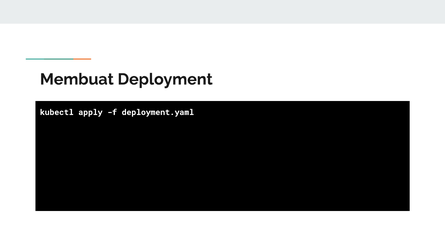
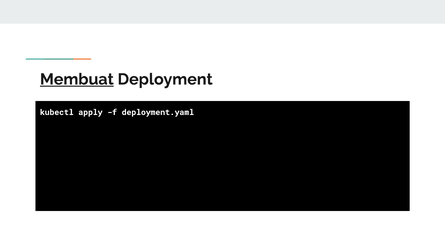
Membuat underline: none -> present (77, 79)
